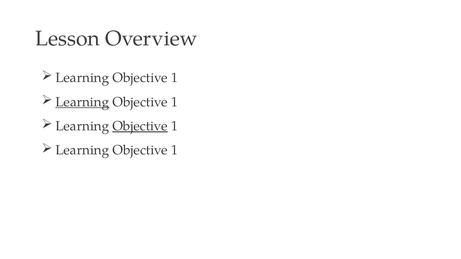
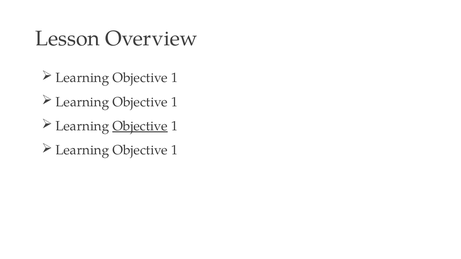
Learning underline: present -> none (82, 102)
